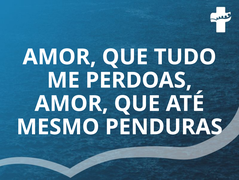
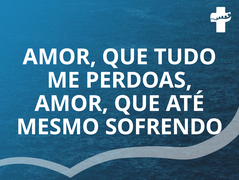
PENDURAS: PENDURAS -> SOFRENDO (164, 126)
